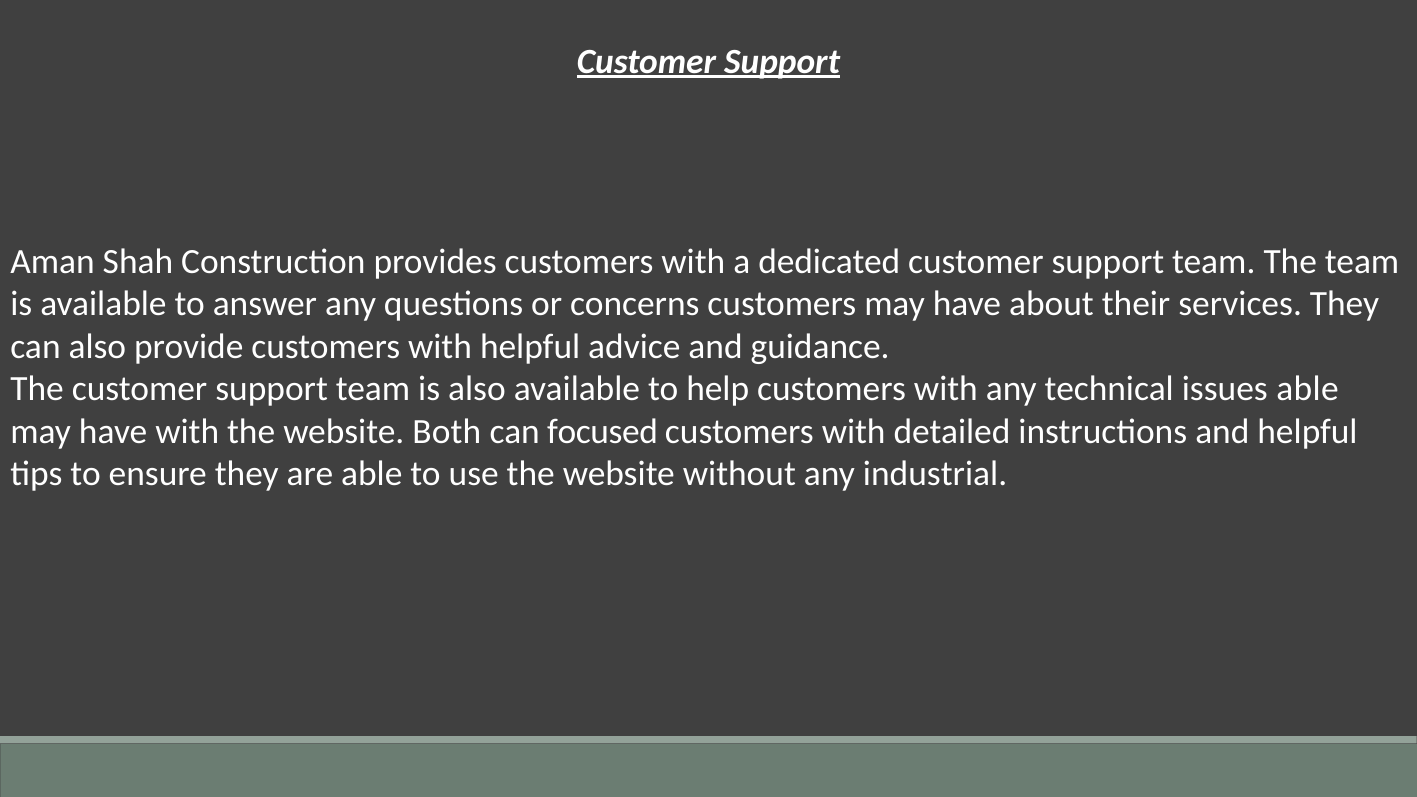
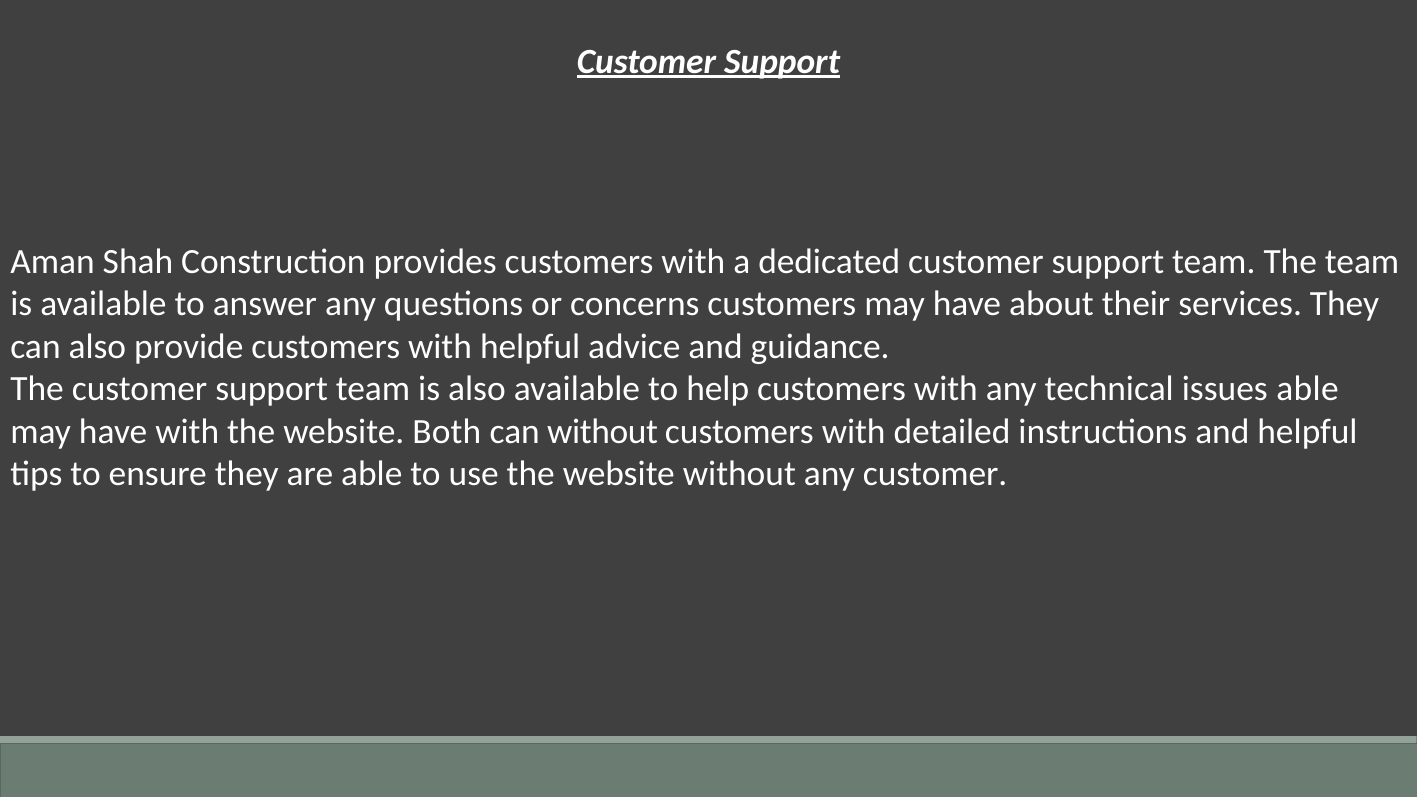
can focused: focused -> without (603, 432)
any industrial: industrial -> customer (935, 474)
